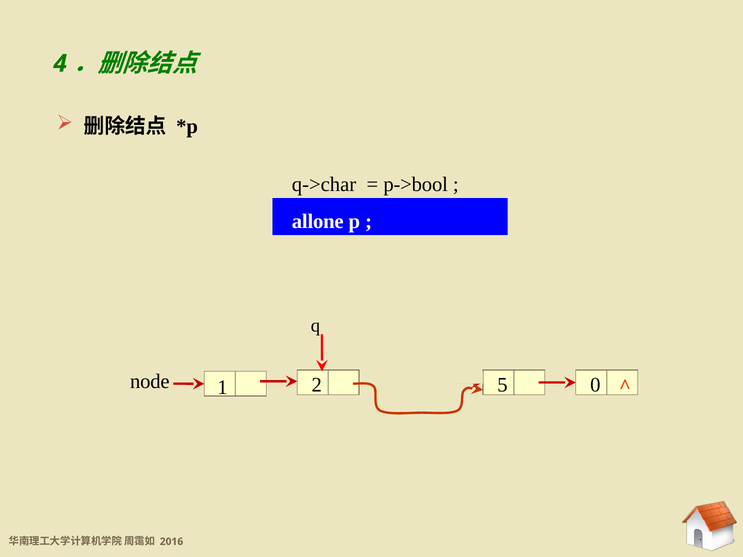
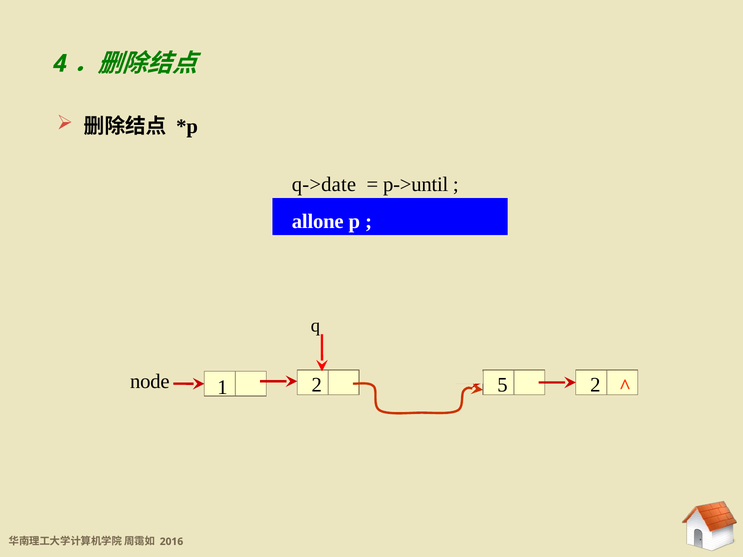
q->char: q->char -> q->date (324, 185)
p->bool: p->bool -> p->until (416, 185)
5 0: 0 -> 2 (595, 385)
